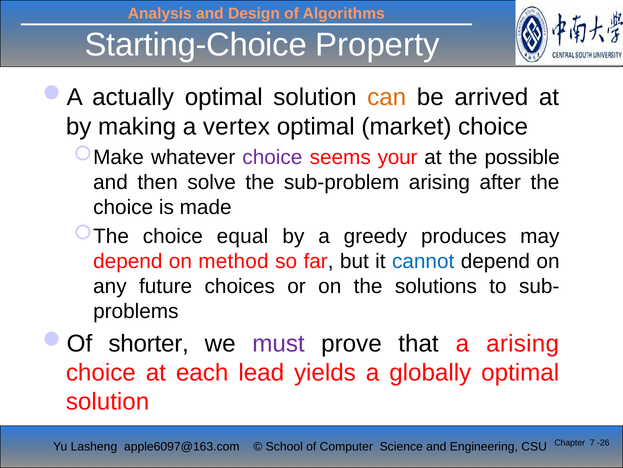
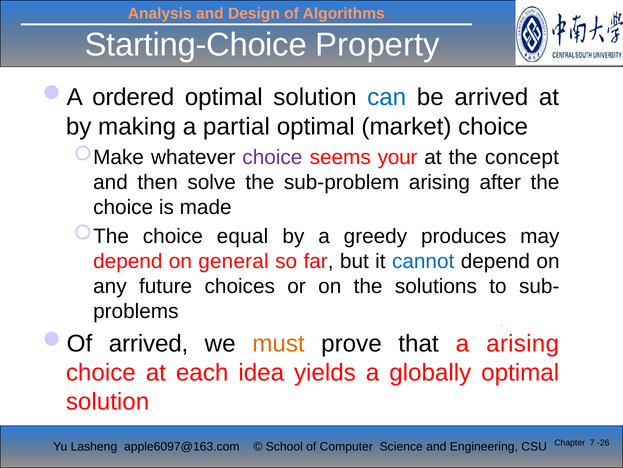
actually: actually -> ordered (133, 97)
can colour: orange -> blue (387, 97)
vertex: vertex -> partial (236, 126)
possible: possible -> concept (522, 157)
method: method -> general (233, 261)
shorter: shorter -> arrived (149, 343)
must colour: purple -> orange (278, 343)
lead: lead -> idea (261, 372)
